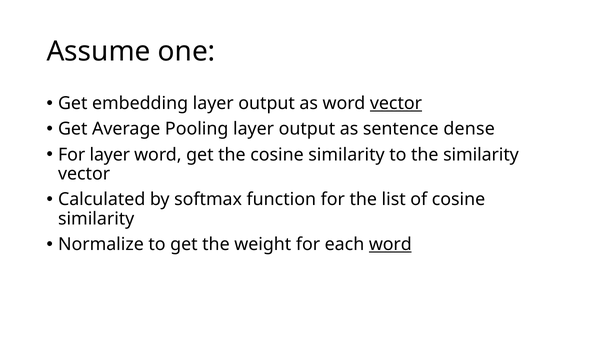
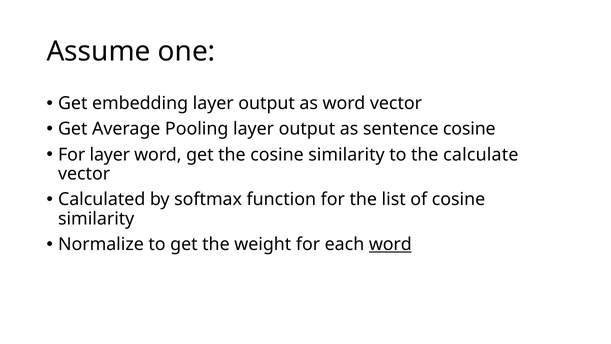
vector underline: present -> none (396, 103)
sentence dense: dense -> cosine (469, 129)
the similarity: similarity -> calculate (481, 155)
